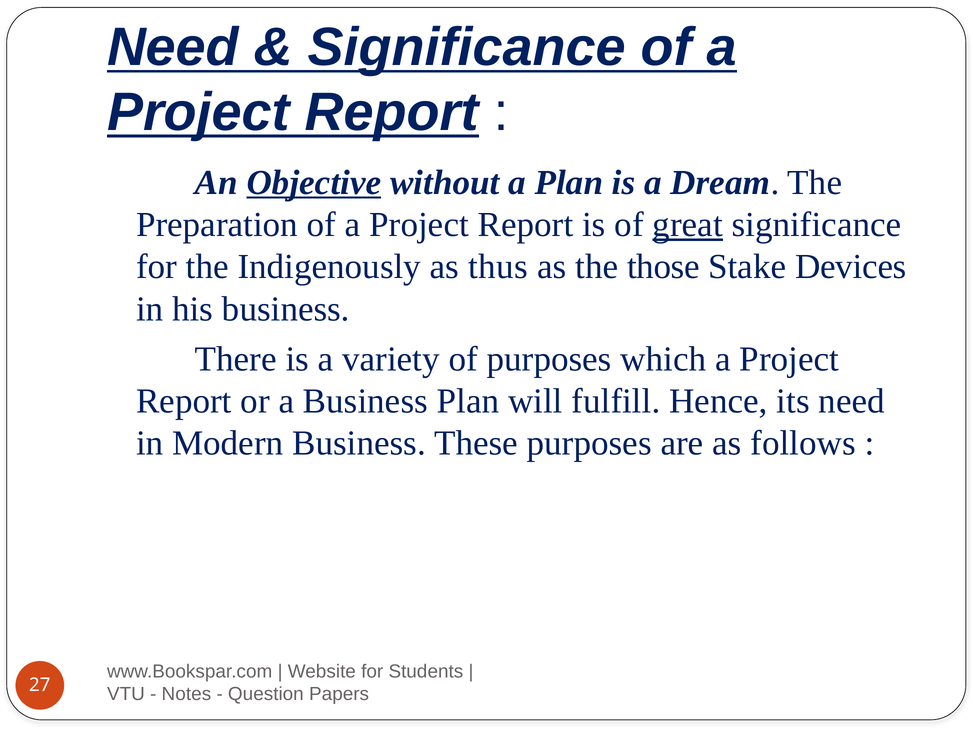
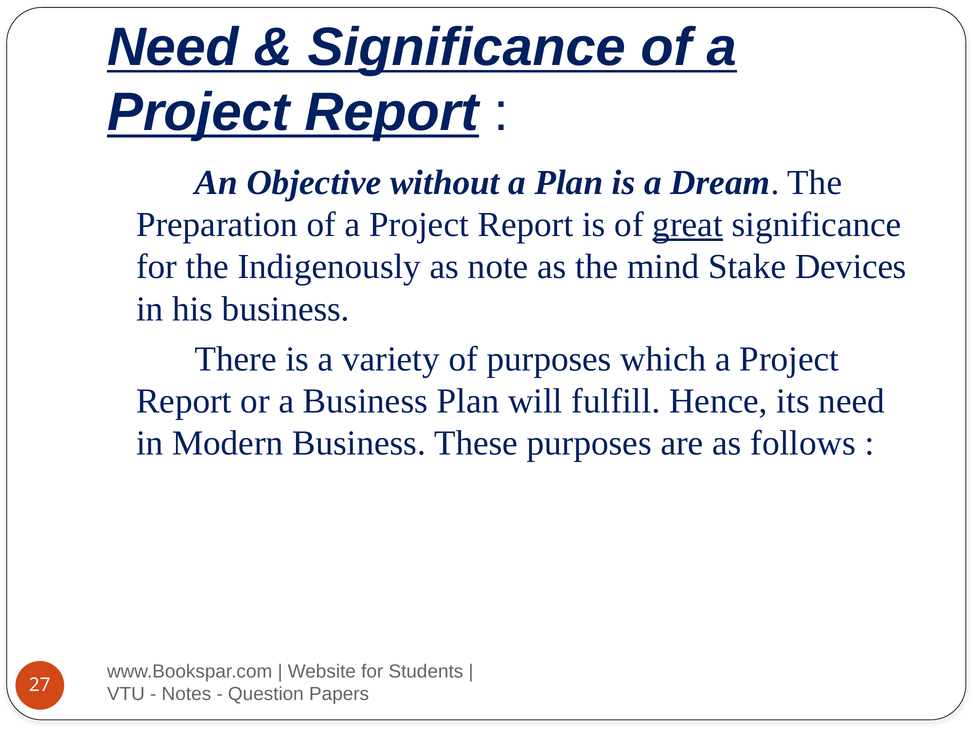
Objective underline: present -> none (314, 182)
thus: thus -> note (498, 267)
those: those -> mind (663, 267)
